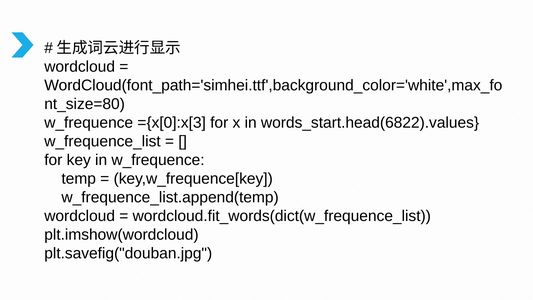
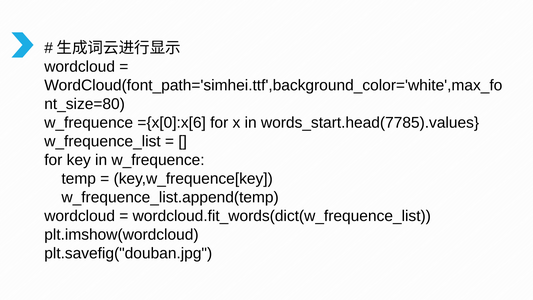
={x[0]:x[3: ={x[0]:x[3 -> ={x[0]:x[6 (172, 123)
words_start.head(6822).values: words_start.head(6822).values -> words_start.head(7785).values (370, 123)
